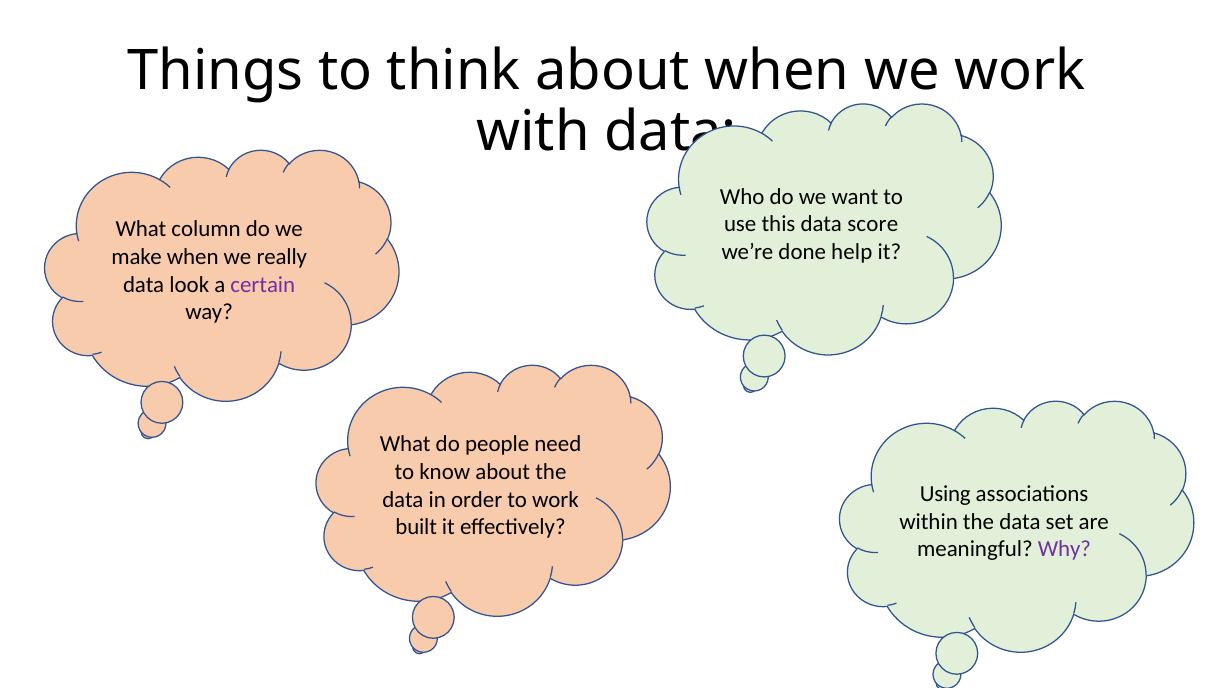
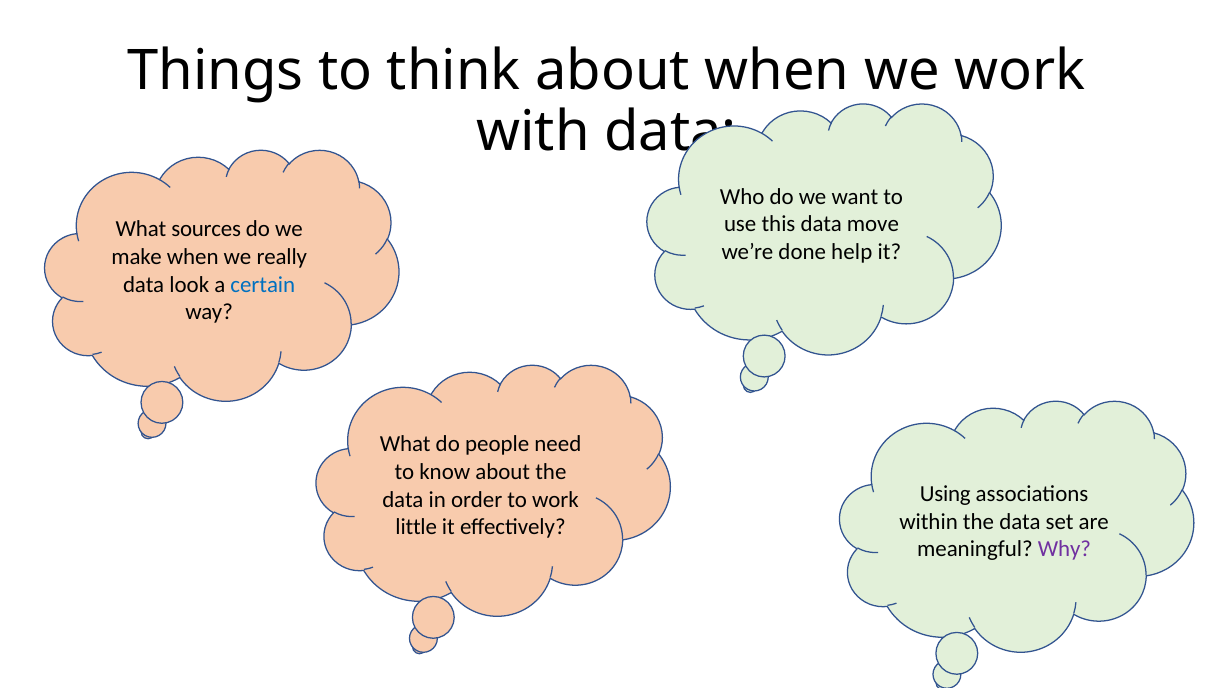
score: score -> move (873, 224)
column: column -> sources (206, 229)
certain colour: purple -> blue (263, 284)
built: built -> little (416, 527)
